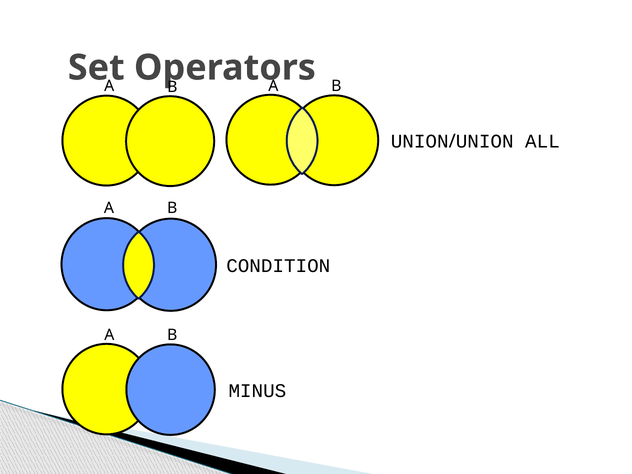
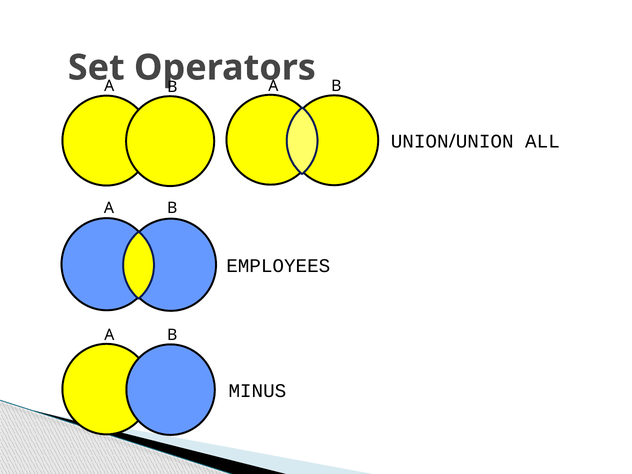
CONDITION: CONDITION -> EMPLOYEES (278, 266)
